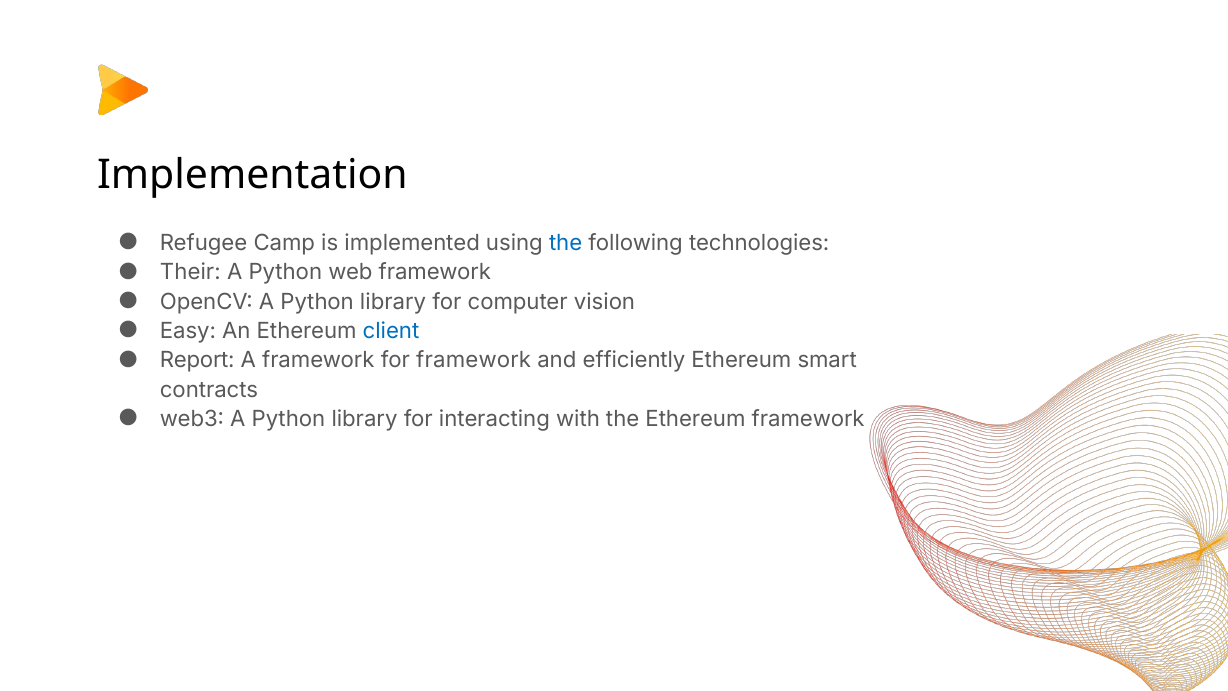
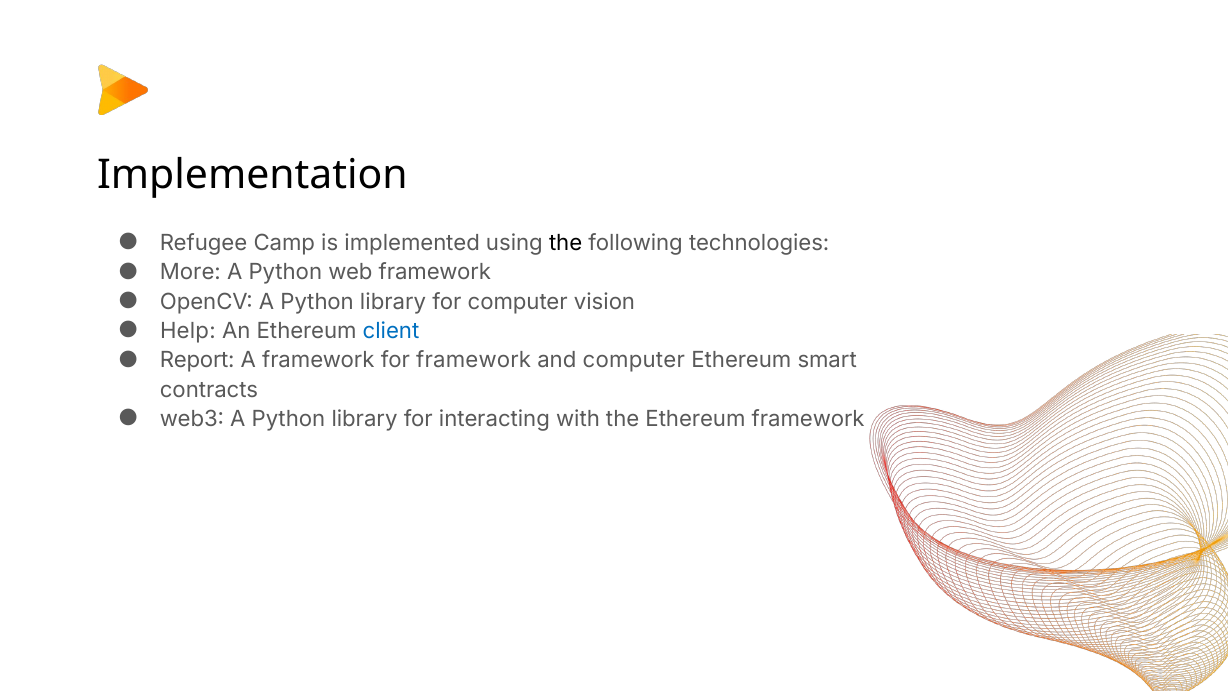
the colour: blue -> black (566, 243)
Their: Their -> More (190, 273)
Easy: Easy -> Help (188, 331)
and efficiently: efficiently -> computer (634, 360)
